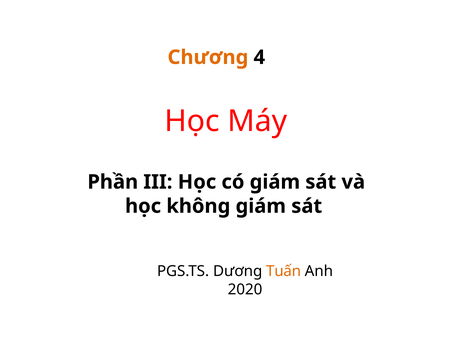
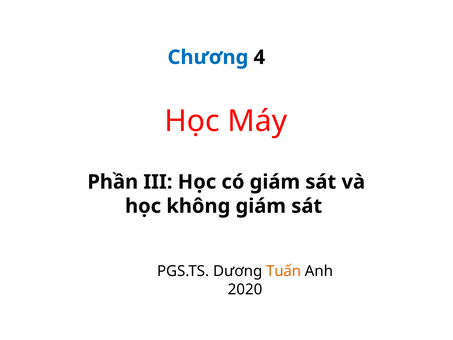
Chương colour: orange -> blue (208, 57)
